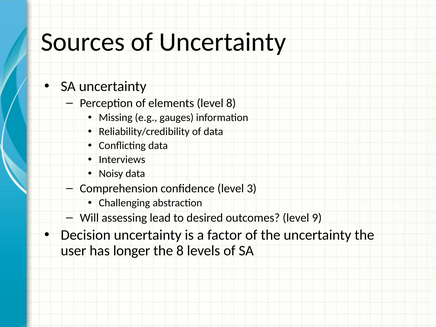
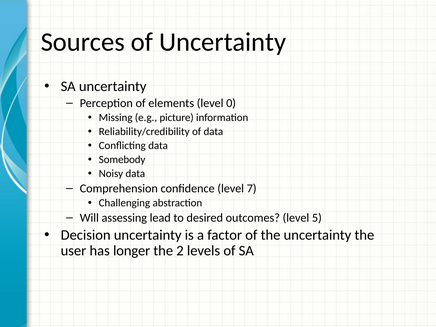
level 8: 8 -> 0 (231, 103)
gauges: gauges -> picture (177, 118)
Interviews: Interviews -> Somebody (122, 160)
3: 3 -> 7 (252, 188)
9: 9 -> 5 (317, 218)
the 8: 8 -> 2 (180, 251)
